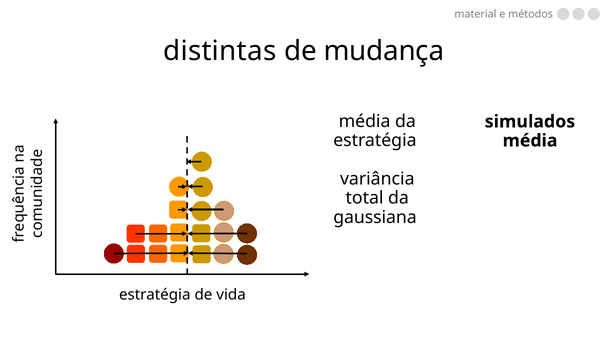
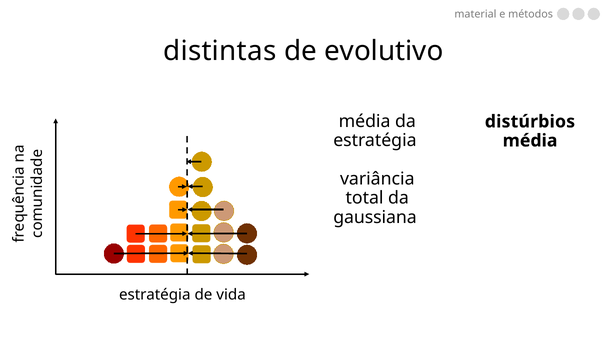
mudança: mudança -> evolutivo (384, 51)
simulados: simulados -> distúrbios (530, 122)
